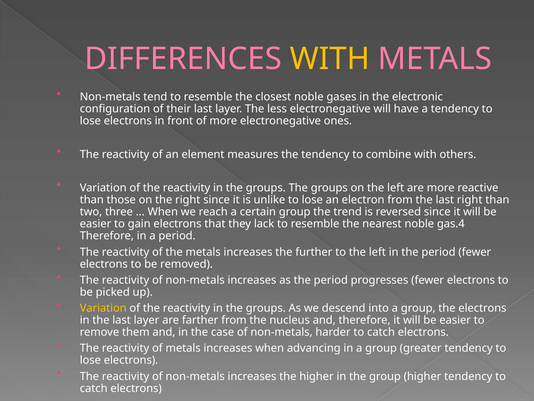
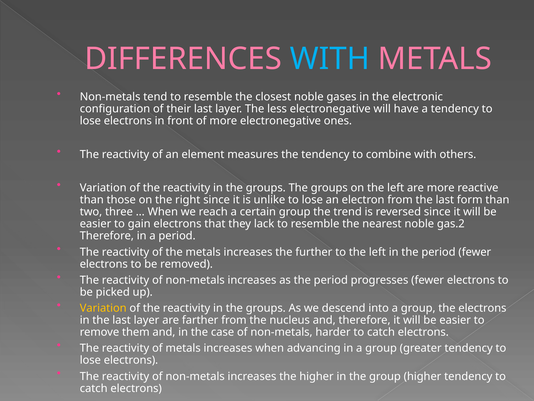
WITH colour: yellow -> light blue (330, 59)
last right: right -> form (470, 200)
gas.4: gas.4 -> gas.2 (451, 224)
